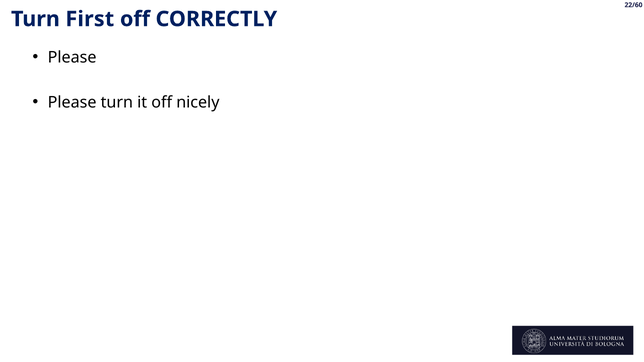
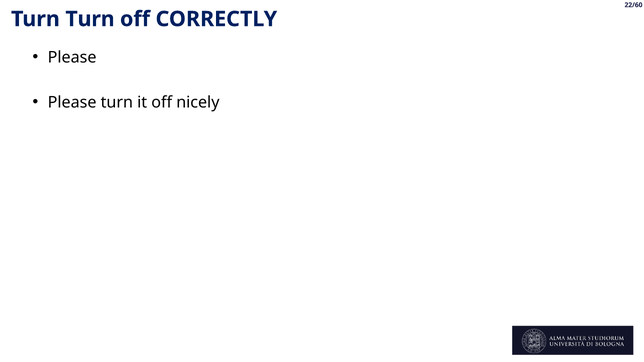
Turn First: First -> Turn (90, 19)
